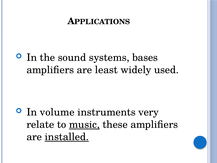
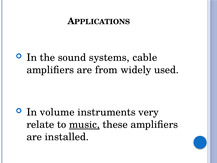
bases: bases -> cable (145, 57)
least: least -> from (106, 70)
installed underline: present -> none (67, 137)
